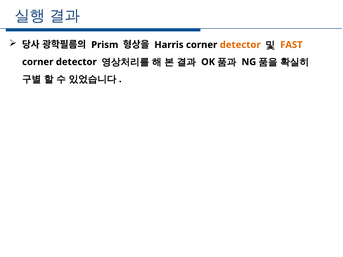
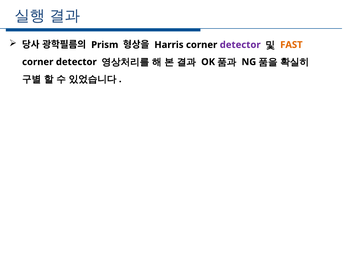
detector colour: orange -> purple (240, 45)
